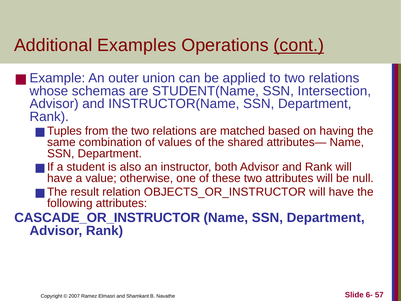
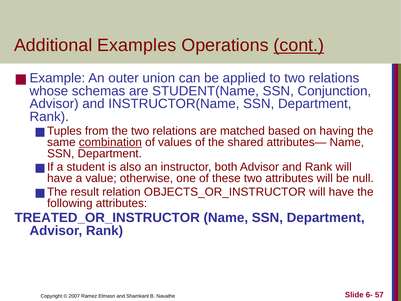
Intersection: Intersection -> Conjunction (334, 91)
combination underline: none -> present (110, 142)
CASCADE_OR_INSTRUCTOR: CASCADE_OR_INSTRUCTOR -> TREATED_OR_INSTRUCTOR (107, 218)
